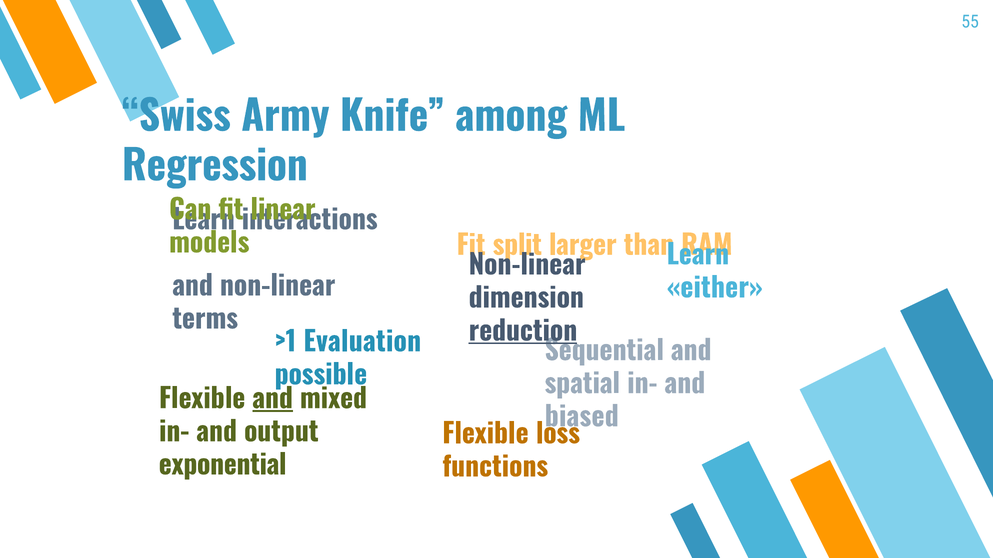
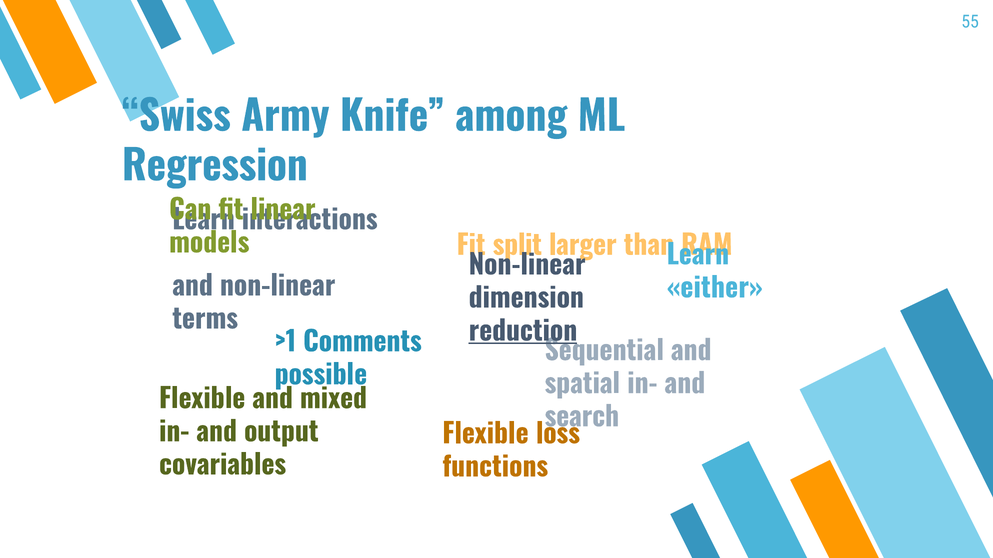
Evaluation: Evaluation -> Comments (362, 343)
and underline: present -> none (273, 400)
biased: biased -> search (582, 418)
exponential: exponential -> covariables (223, 466)
